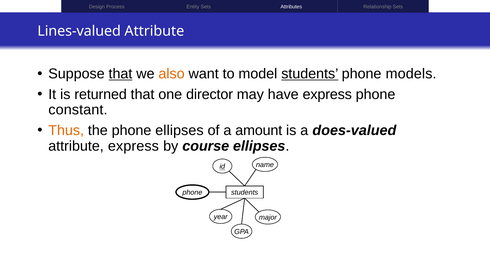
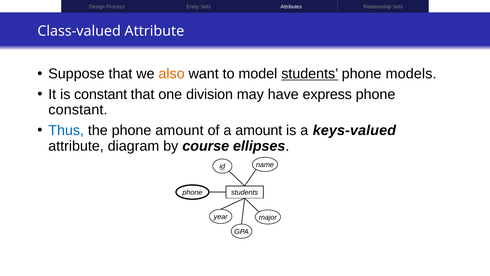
Lines-valued: Lines-valued -> Class-valued (79, 31)
that underline: present -> none (120, 74)
is returned: returned -> constant (101, 94)
director: director -> division (210, 94)
Thus colour: orange -> blue (66, 130)
phone ellipses: ellipses -> amount (179, 130)
does-valued: does-valued -> keys-valued (354, 130)
attribute express: express -> diagram (133, 146)
